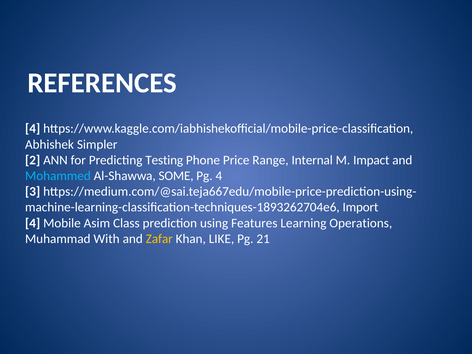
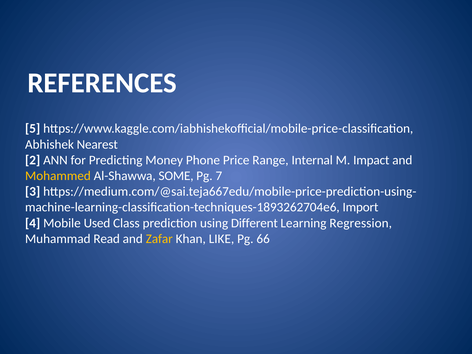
4: 4 -> 5 (33, 129)
Simpler: Simpler -> Nearest (97, 144)
Testing: Testing -> Money (164, 160)
Mohammed colour: light blue -> yellow (58, 176)
Pg 4: 4 -> 7 (219, 176)
Asim: Asim -> Used (97, 223)
Features: Features -> Different (254, 223)
Operations: Operations -> Regression (361, 223)
With: With -> Read (107, 239)
21: 21 -> 66 (263, 239)
